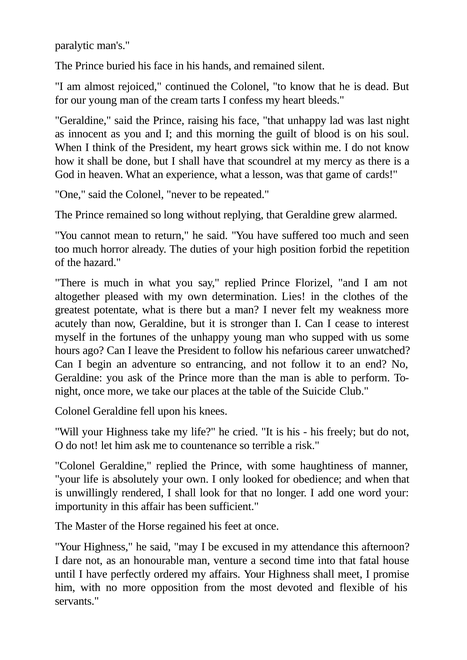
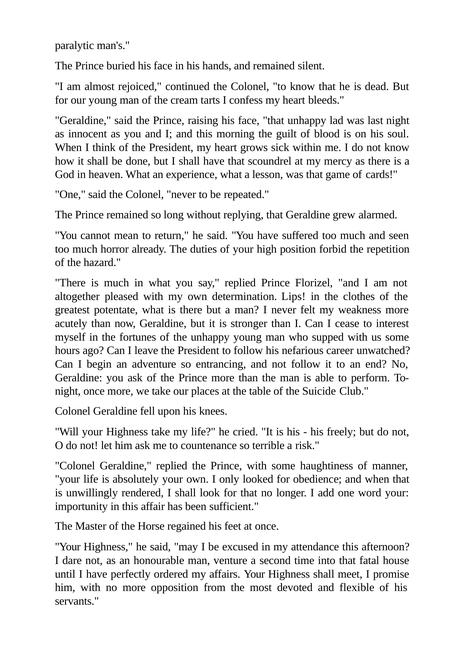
Lies: Lies -> Lips (294, 297)
